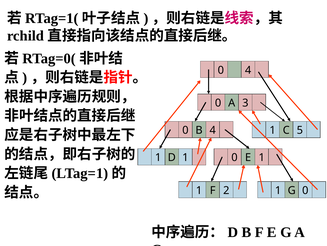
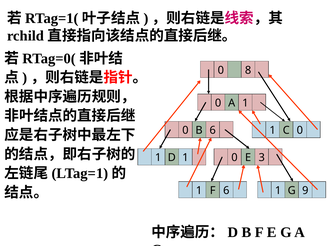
4: 4 -> 8 (248, 70)
0 3: 3 -> 1 (245, 103)
4: 4 -> 6 (213, 130)
1 5: 5 -> 0 (300, 130)
D 0 1: 1 -> 3 (262, 157)
1 2: 2 -> 6 (226, 190)
1 0: 0 -> 9 (305, 190)
